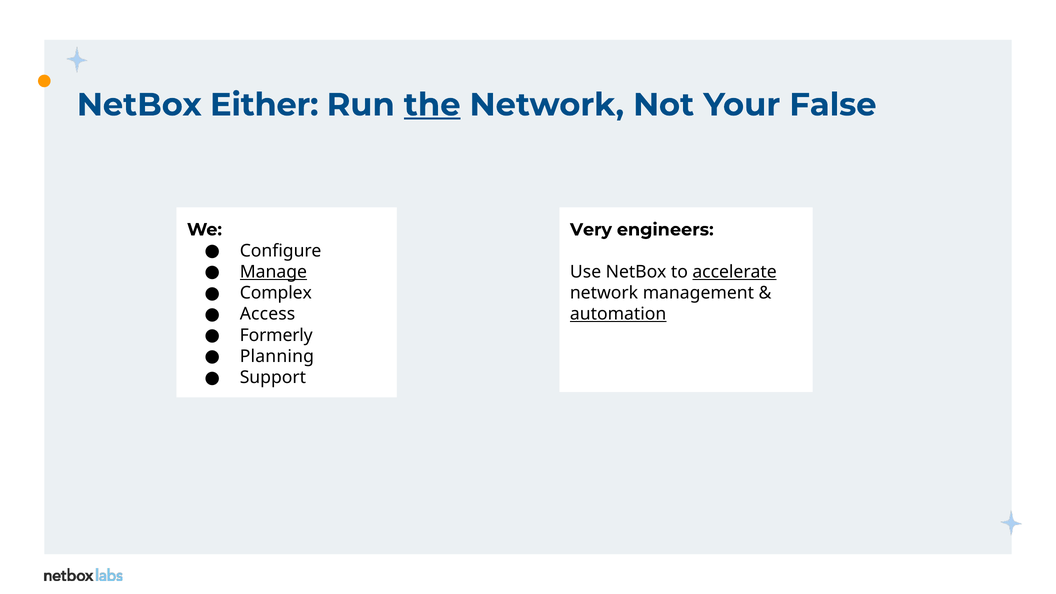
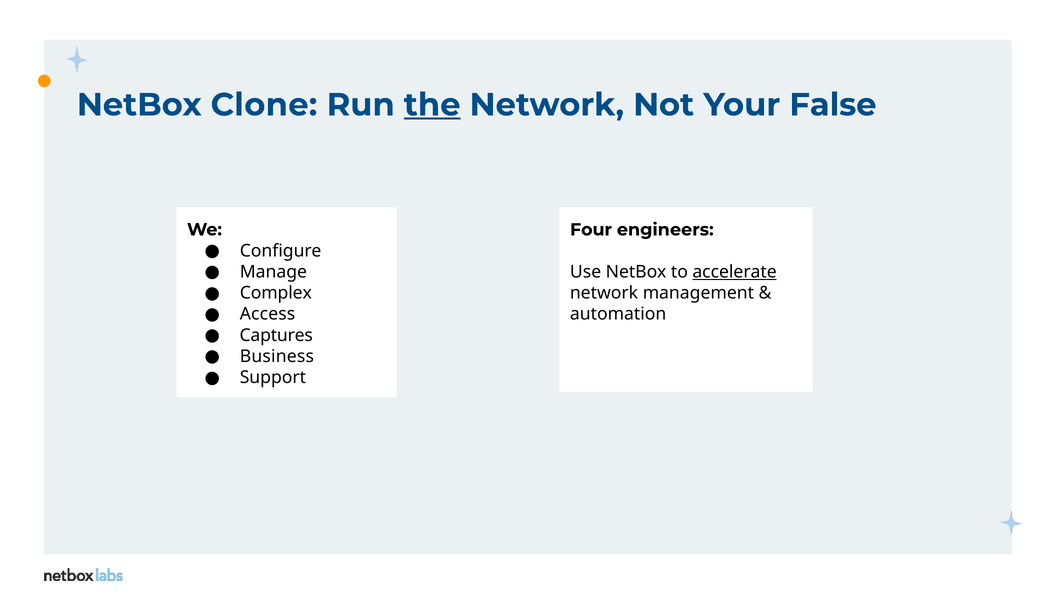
Either: Either -> Clone (264, 105)
Very: Very -> Four (591, 230)
Manage underline: present -> none (273, 272)
automation underline: present -> none (618, 314)
Formerly: Formerly -> Captures (276, 335)
Planning: Planning -> Business (277, 356)
